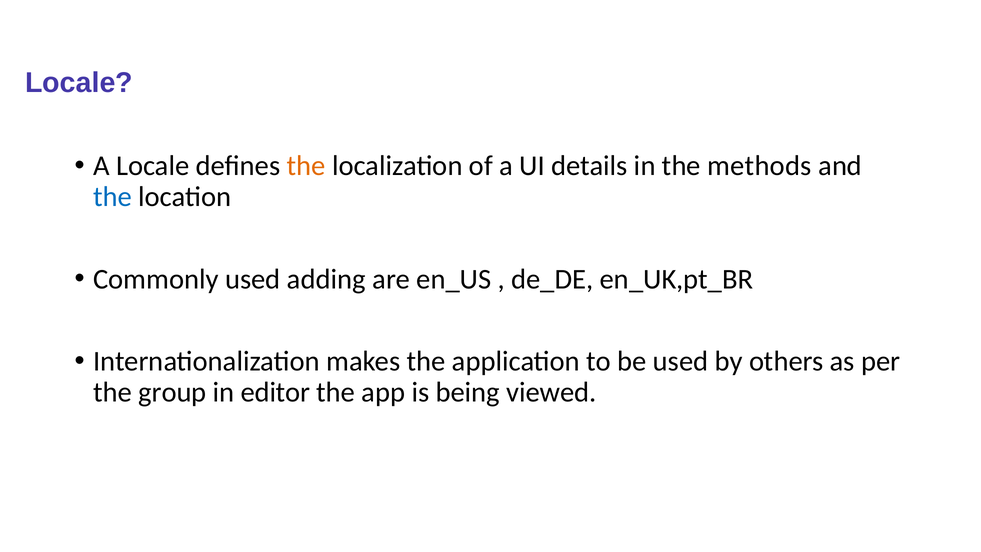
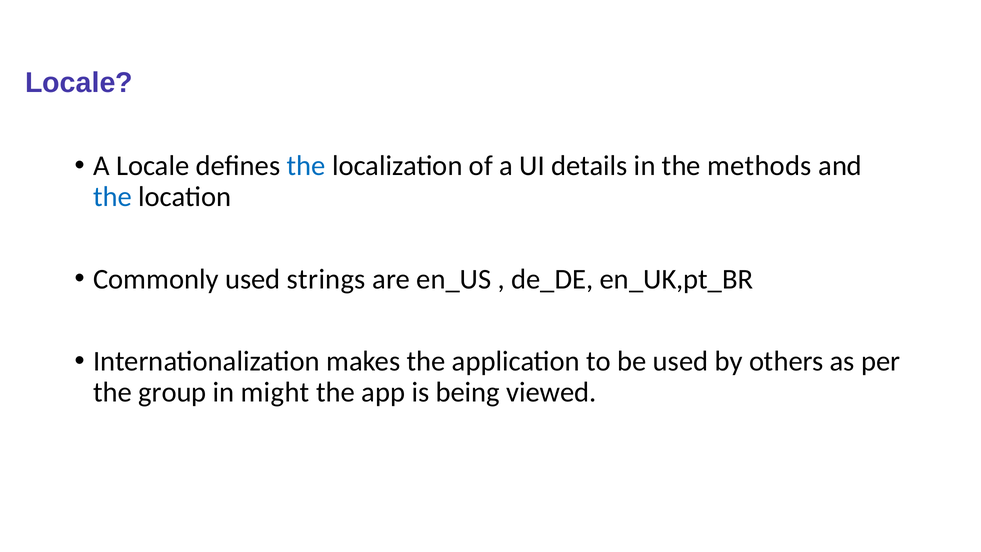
the colour: orange -> blue (306, 166)
adding: adding -> strings (326, 279)
editor: editor -> might (275, 392)
